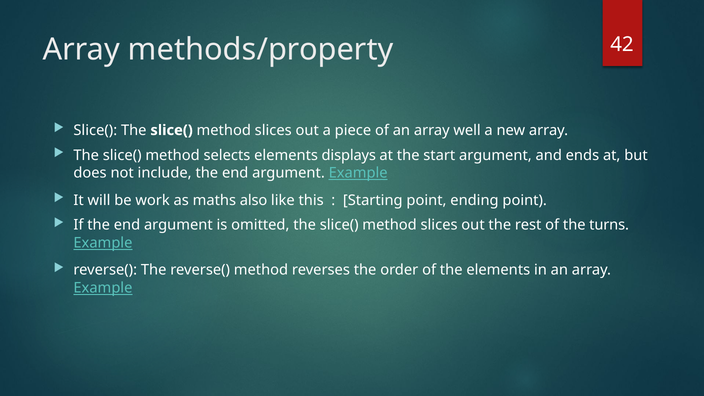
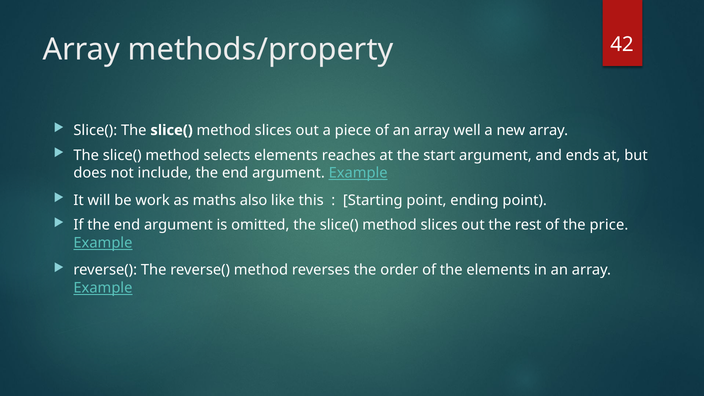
displays: displays -> reaches (349, 155)
turns: turns -> price (609, 225)
